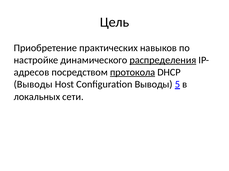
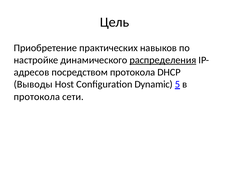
протокола underline: present -> none (133, 72)
Configuration Выводы: Выводы -> Dynamic (154, 85)
локальных: локальных -> протокола (37, 97)
